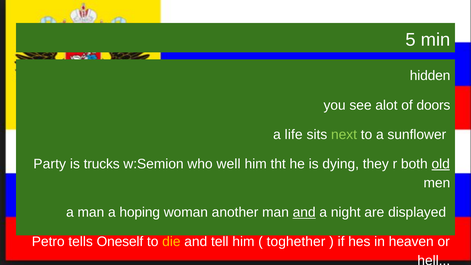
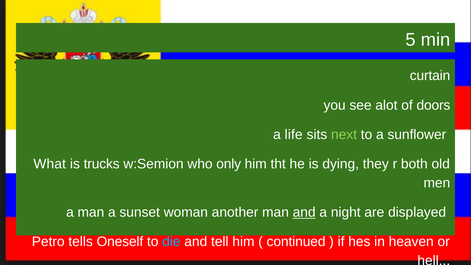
hidden: hidden -> curtain (430, 76)
Party: Party -> What (50, 164)
well: well -> only (229, 164)
old underline: present -> none (441, 164)
hoping: hoping -> sunset (140, 212)
die colour: yellow -> light blue (171, 242)
toghether: toghether -> continued (296, 242)
